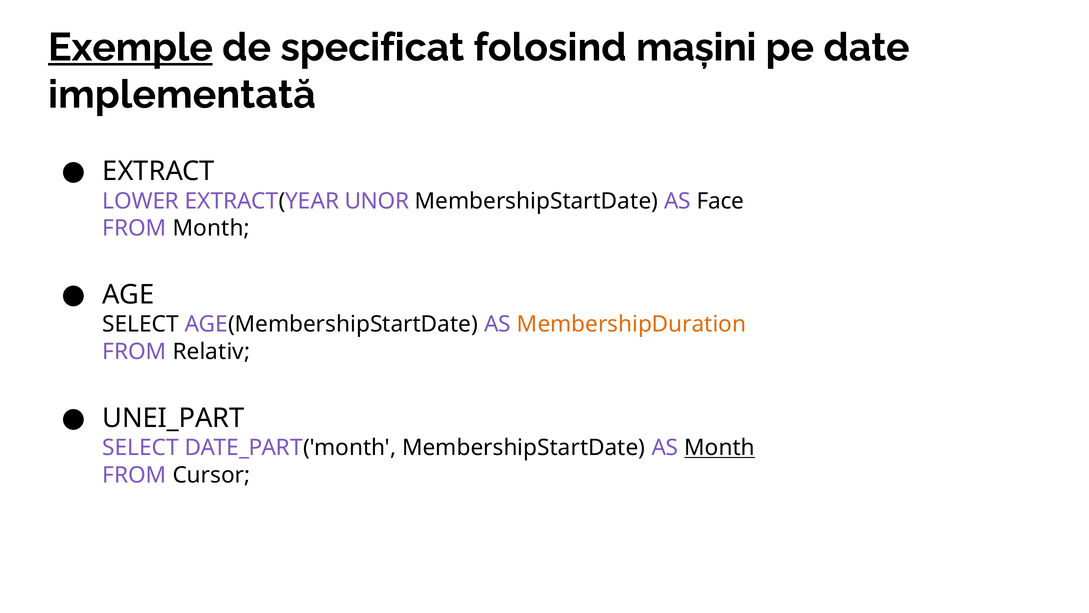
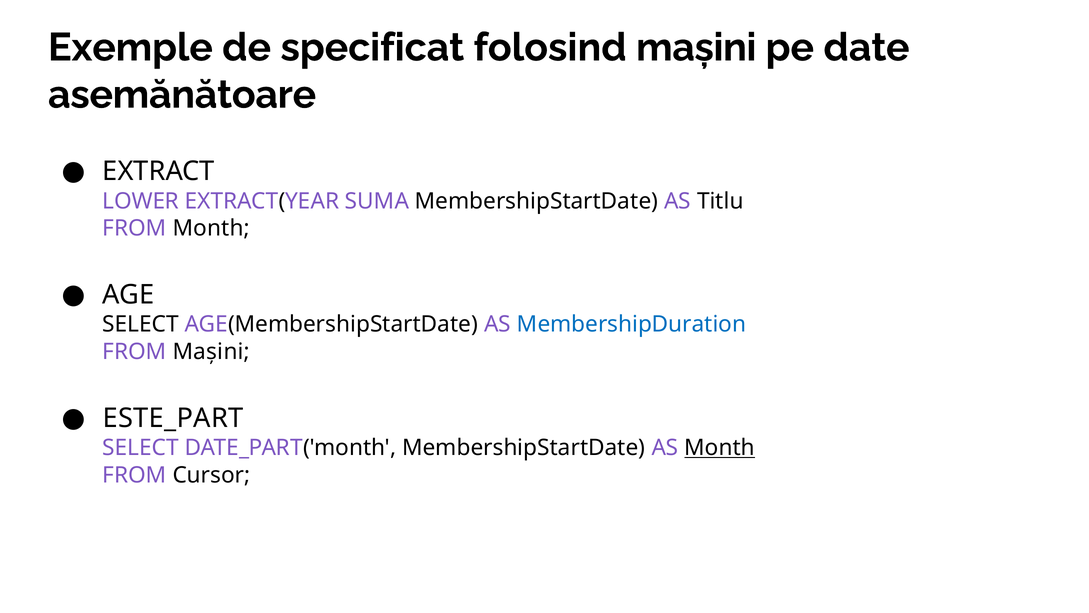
Exemple underline: present -> none (130, 47)
implementată: implementată -> asemănătoare (182, 95)
UNOR: UNOR -> SUMA (377, 201)
Face: Face -> Titlu (720, 201)
MembershipDuration colour: orange -> blue (632, 324)
FROM Relativ: Relativ -> Mașini (211, 351)
UNEI_PART: UNEI_PART -> ESTE_PART (173, 418)
